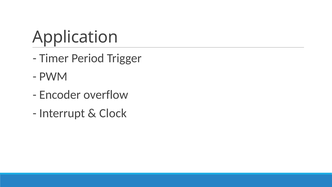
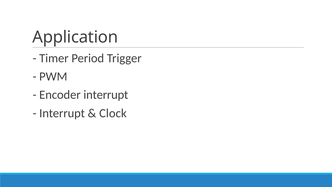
Encoder overflow: overflow -> interrupt (106, 95)
